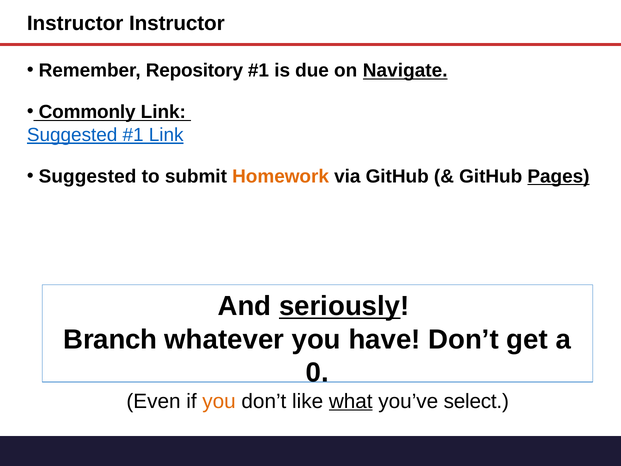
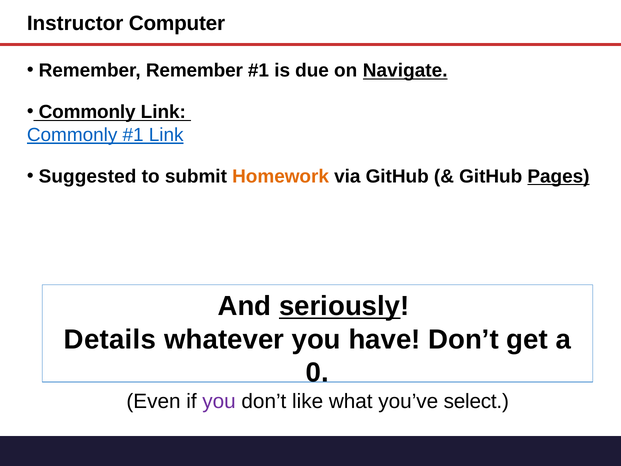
Instructor Instructor: Instructor -> Computer (177, 24)
Remember Repository: Repository -> Remember (194, 71)
Suggested: Suggested -> Commonly (72, 135)
Branch: Branch -> Details (110, 339)
you colour: orange -> purple (219, 401)
what underline: present -> none (351, 401)
